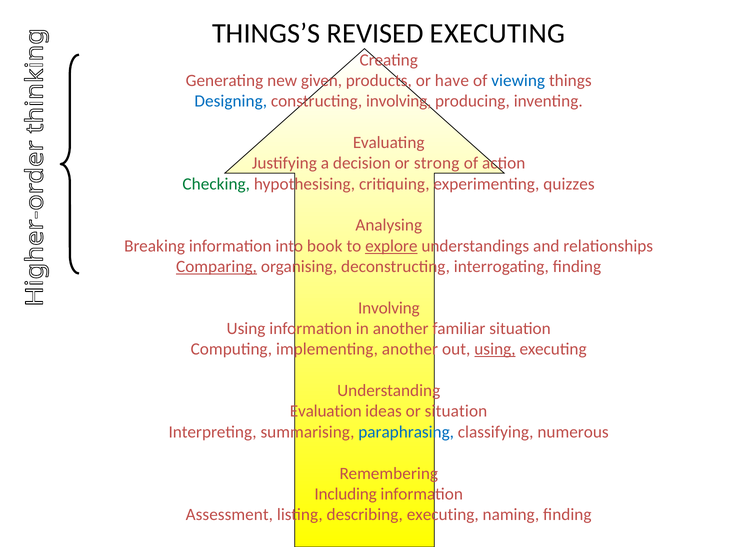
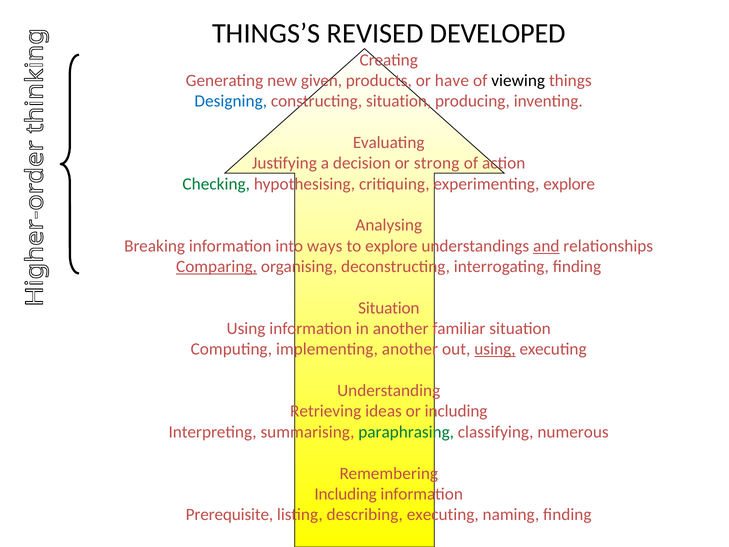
REVISED EXECUTING: EXECUTING -> DEVELOPED (498, 33)
viewing colour: blue -> black (518, 80)
constructing involving: involving -> situation (399, 101)
experimenting quizzes: quizzes -> explore (569, 184)
book: book -> ways (325, 246)
explore underline: present -> none (391, 246)
and underline: none -> present (546, 246)
Involving: Involving -> Situation (389, 308)
Evaluation: Evaluation -> Retrieving (326, 411)
or situation: situation -> including (456, 411)
paraphrasing colour: blue -> green (406, 432)
Assessment: Assessment -> Prerequisite (229, 514)
